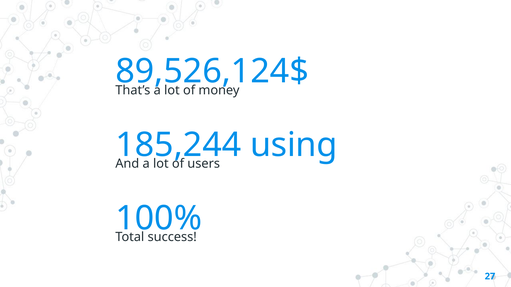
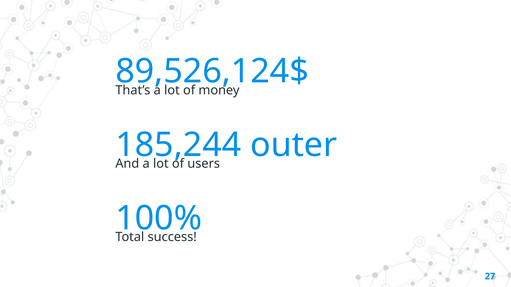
using: using -> outer (294, 145)
